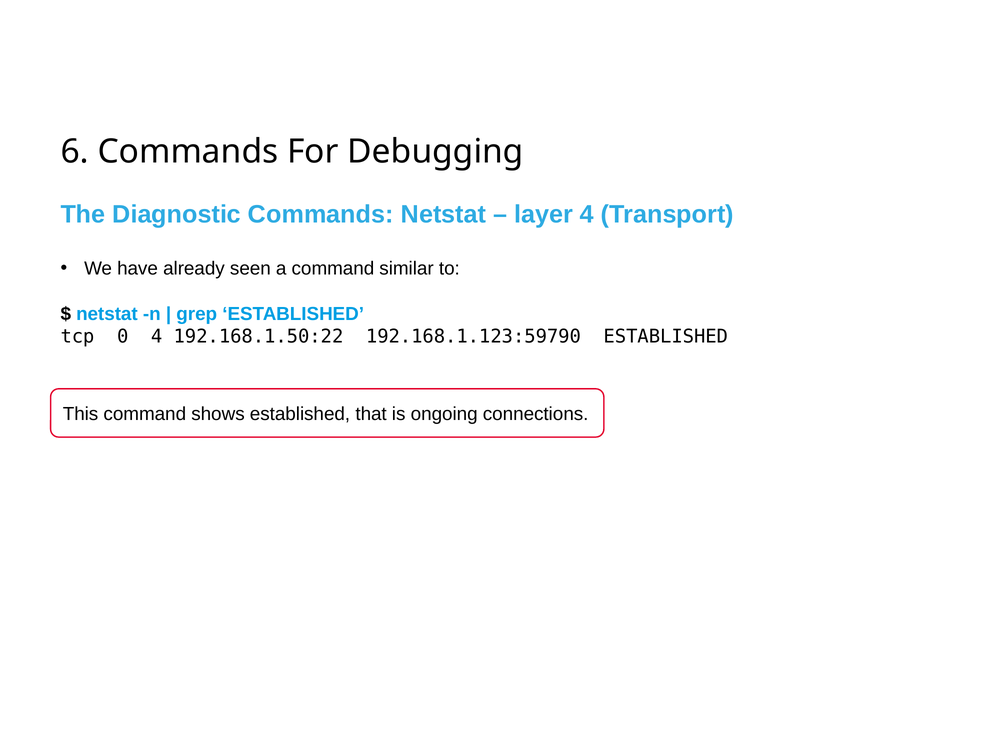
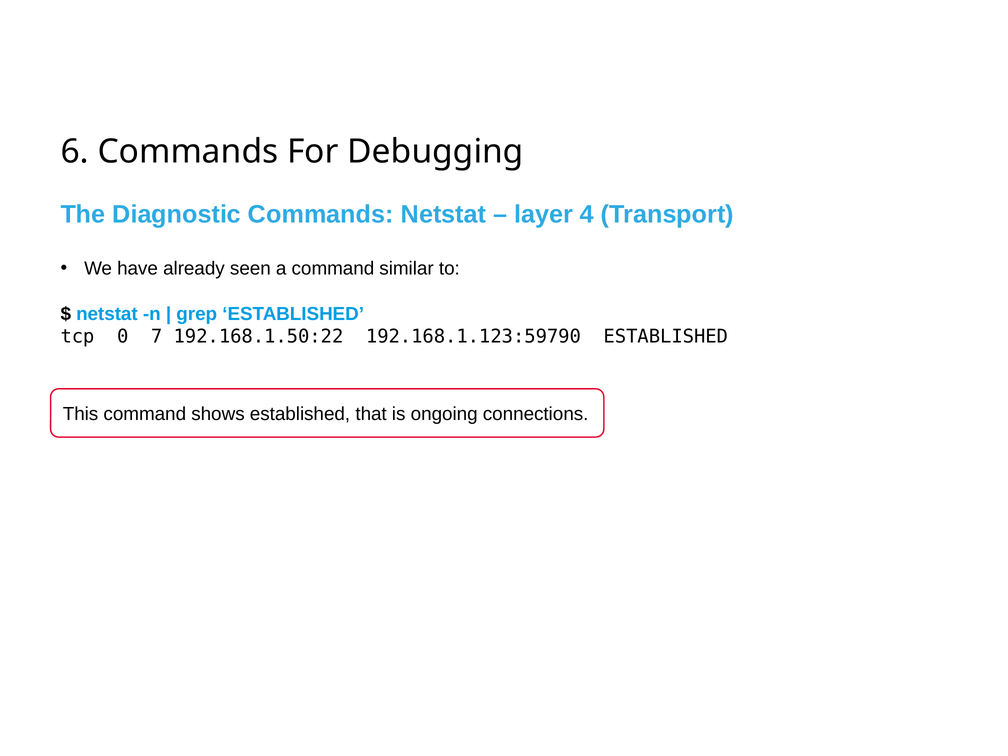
0 4: 4 -> 7 (157, 337)
